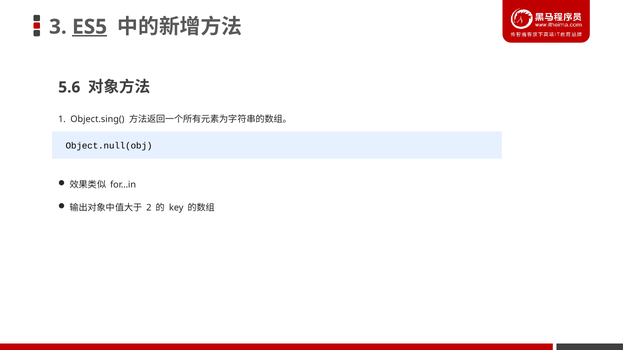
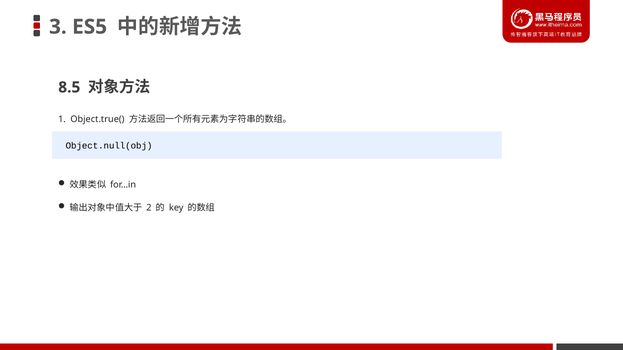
ES5 underline: present -> none (90, 27)
5.6: 5.6 -> 8.5 (69, 87)
Object.sing(: Object.sing( -> Object.true( (97, 119)
